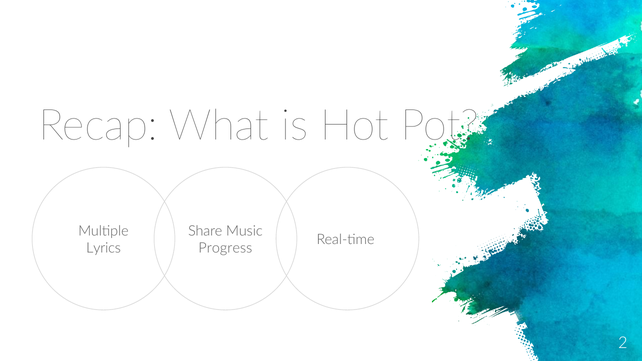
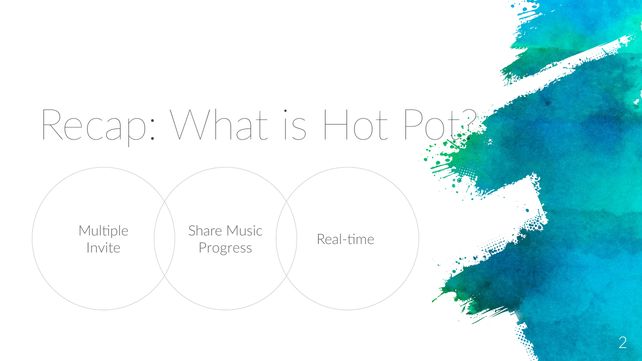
Lyrics: Lyrics -> Invite (103, 248)
